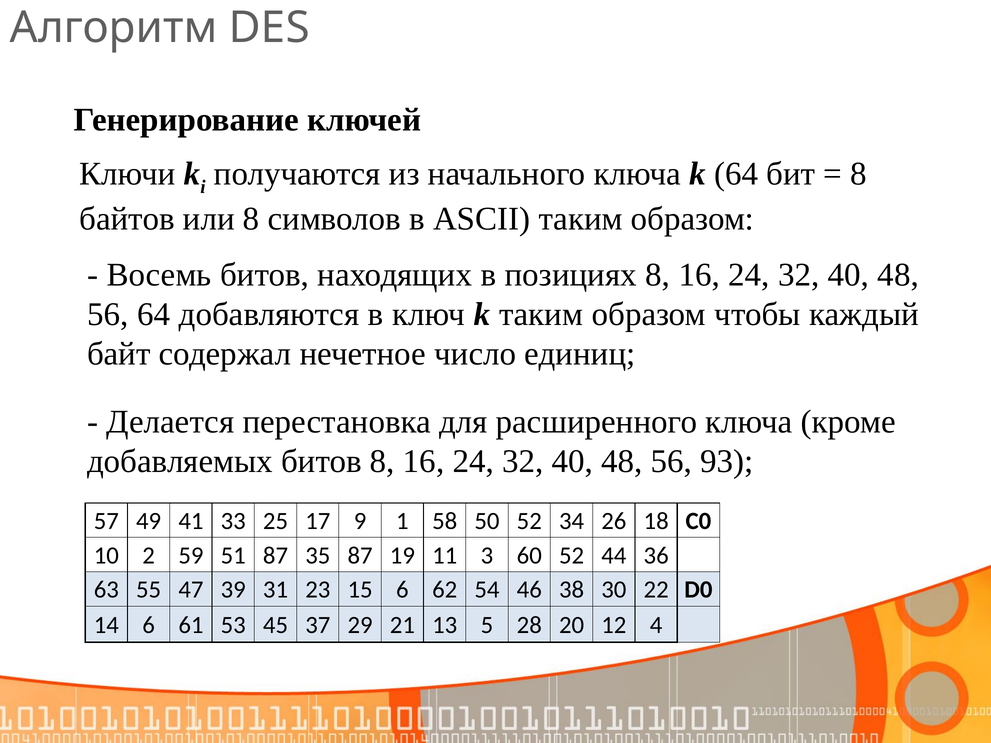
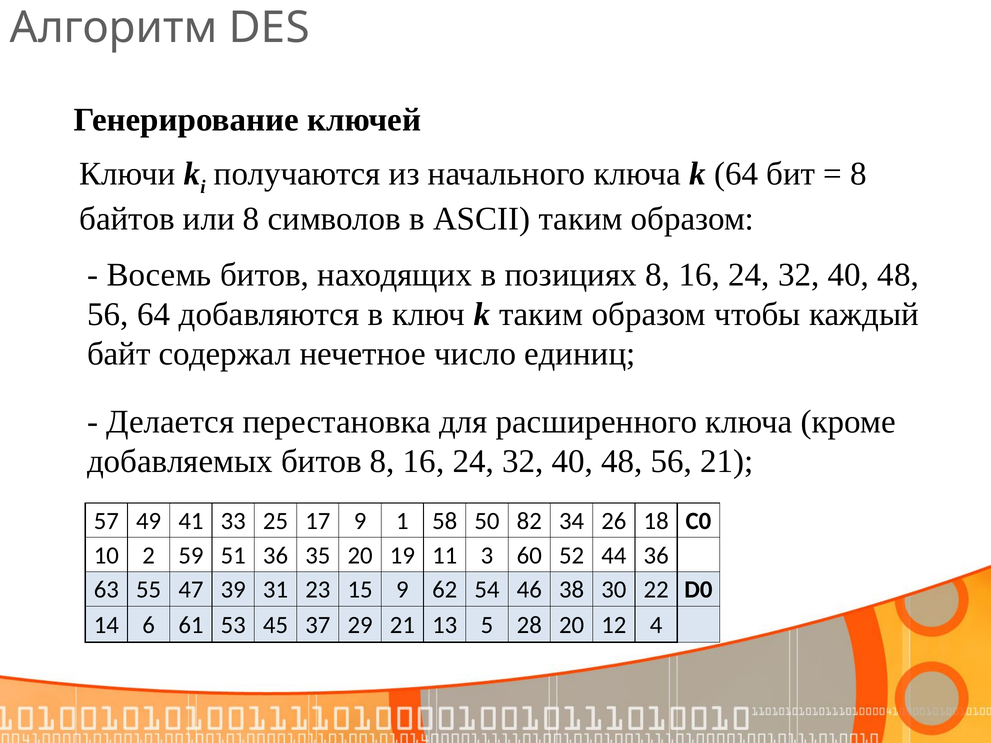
56 93: 93 -> 21 (727, 461)
50 52: 52 -> 82 (529, 521)
51 87: 87 -> 36 (276, 556)
35 87: 87 -> 20 (360, 556)
15 6: 6 -> 9 (402, 590)
